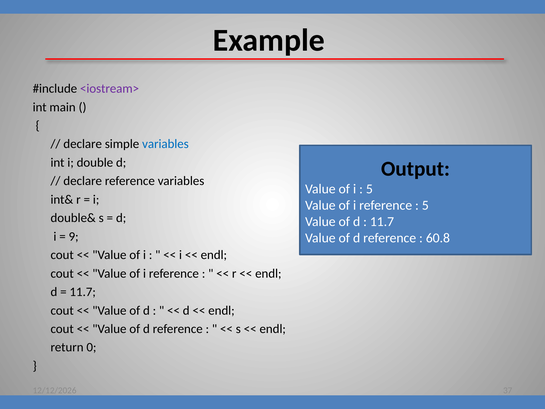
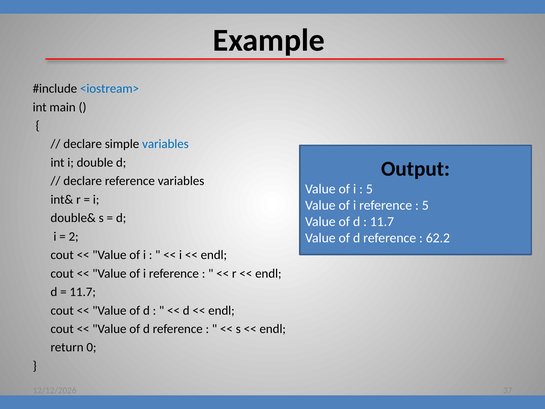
<iostream> colour: purple -> blue (110, 89)
9: 9 -> 2 (74, 236)
60.8: 60.8 -> 62.2 (438, 238)
